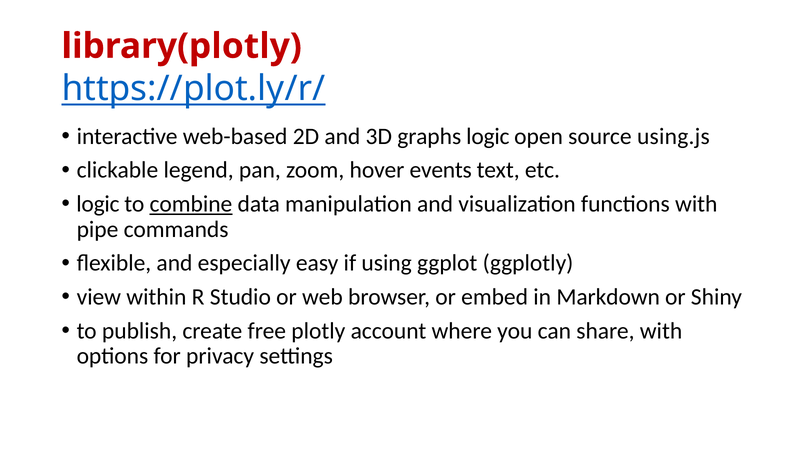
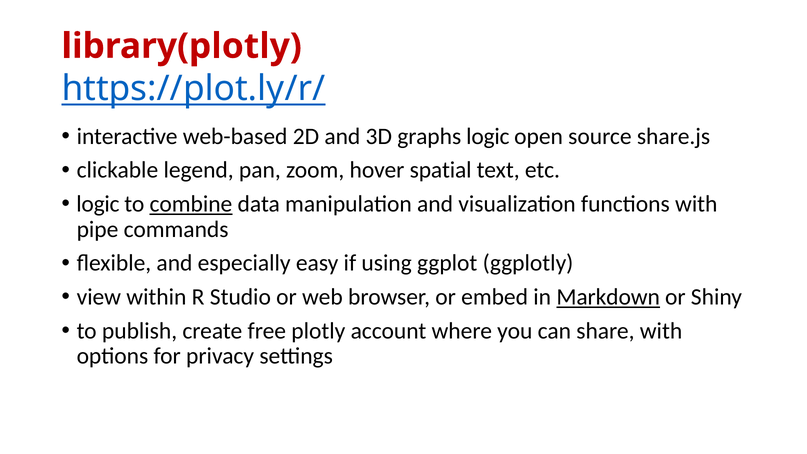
using.js: using.js -> share.js (674, 136)
events: events -> spatial (441, 170)
Markdown underline: none -> present (608, 297)
